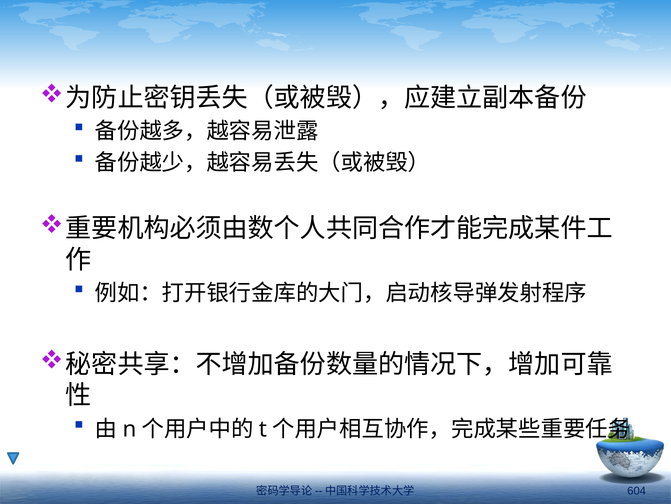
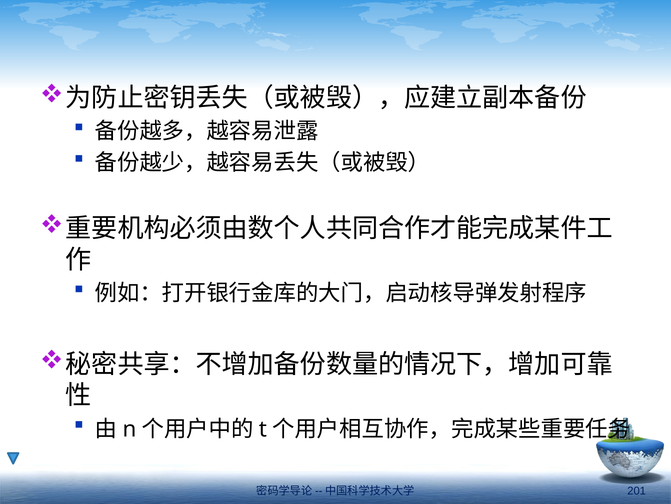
604: 604 -> 201 (637, 491)
